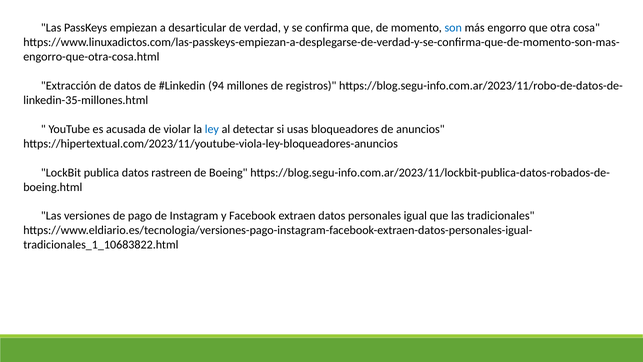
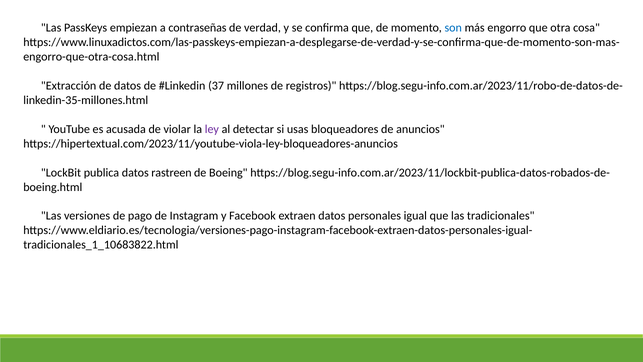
desarticular: desarticular -> contraseñas (197, 28)
94: 94 -> 37 (216, 86)
ley colour: blue -> purple (212, 129)
